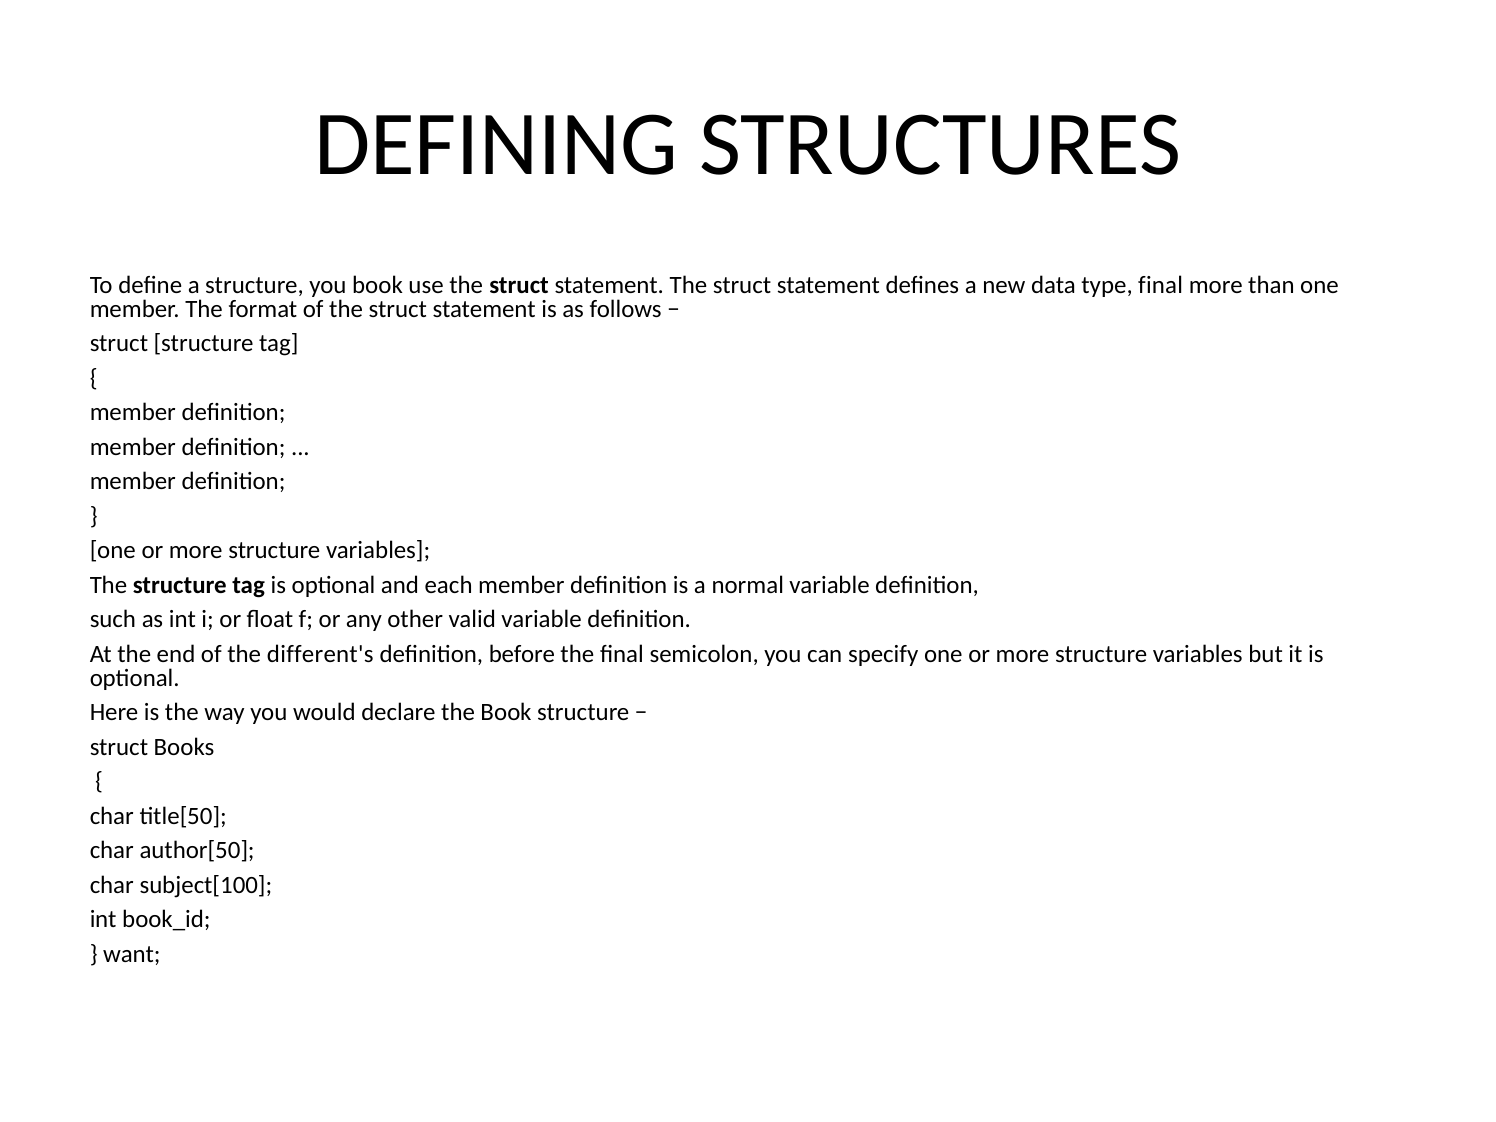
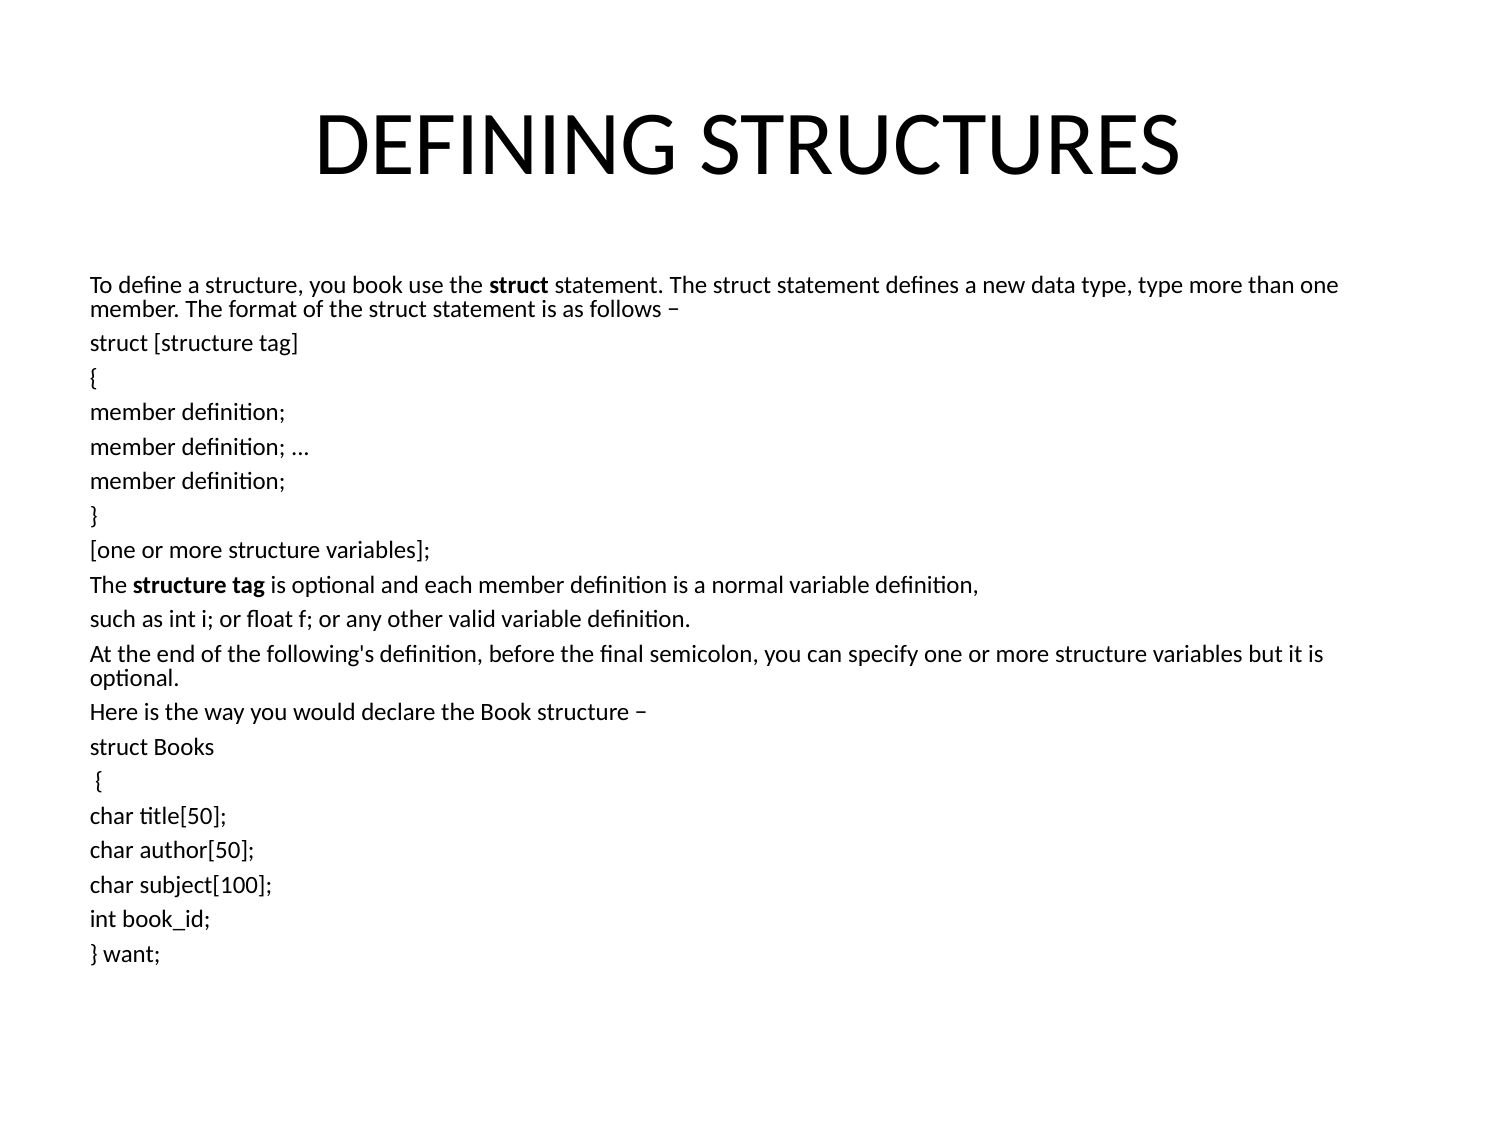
type final: final -> type (1161, 285)
different's: different's -> following's (320, 654)
